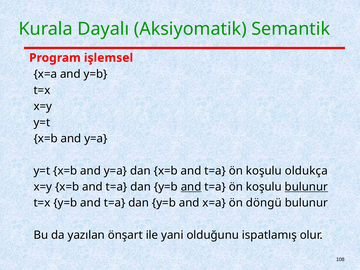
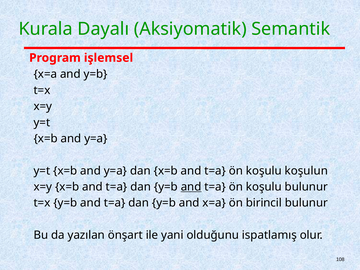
oldukça: oldukça -> koşulun (306, 171)
bulunur underline: present -> none (306, 187)
döngü: döngü -> birincil (264, 203)
